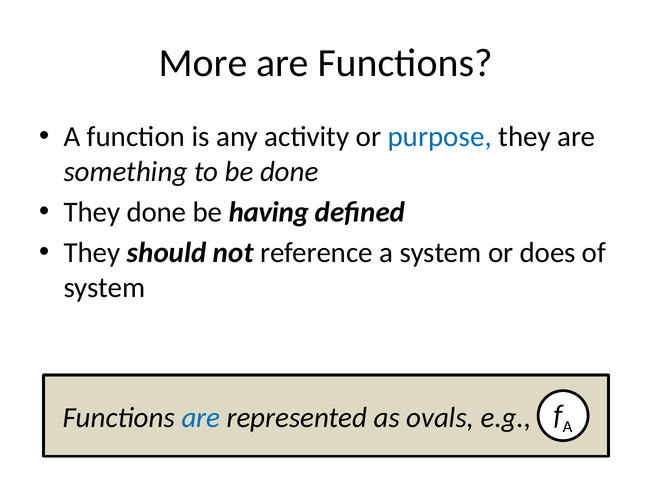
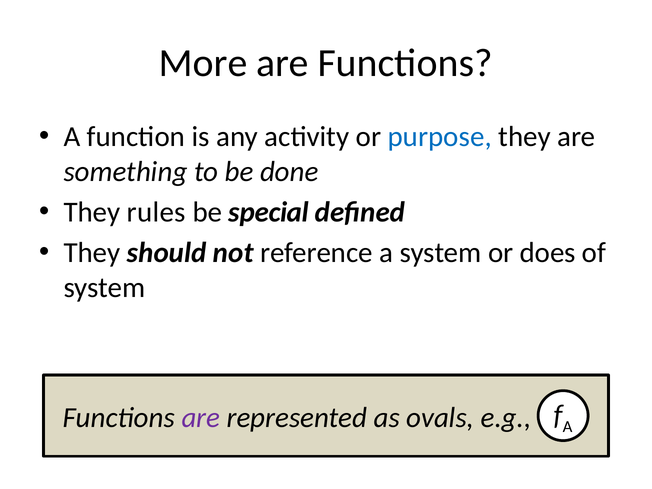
They done: done -> rules (156, 212)
having: having -> special (269, 212)
are colour: blue -> purple (201, 418)
